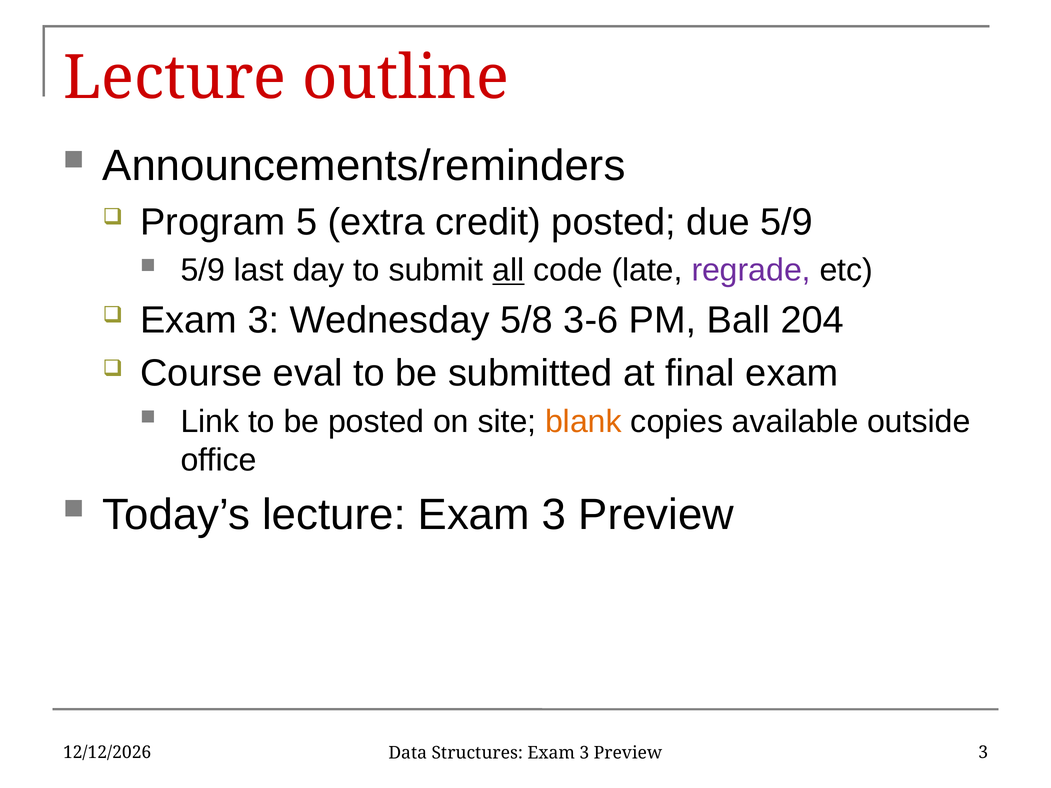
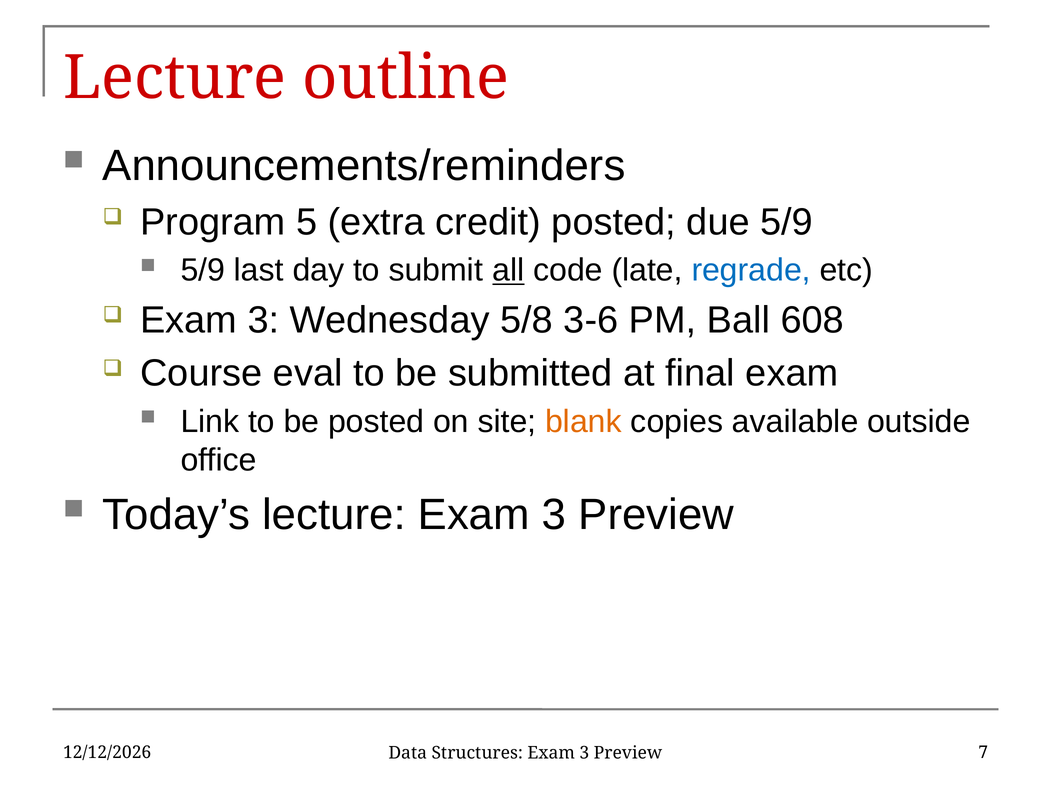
regrade colour: purple -> blue (751, 270)
204: 204 -> 608 (812, 320)
3: 3 -> 7 (983, 753)
